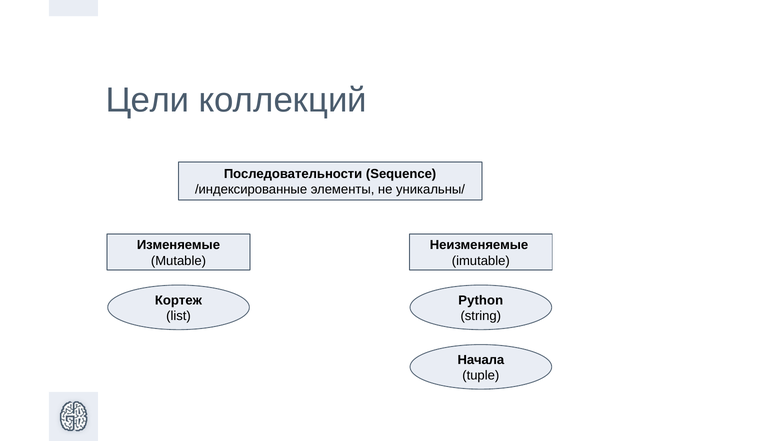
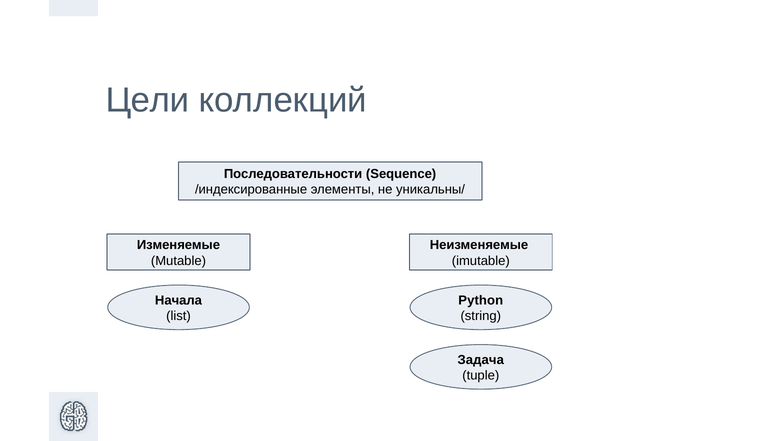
Кортеж: Кортеж -> Начала (178, 300)
Начала: Начала -> Задача (481, 360)
